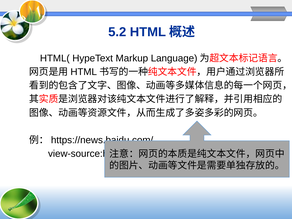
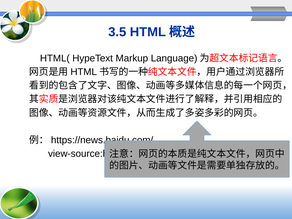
5.2: 5.2 -> 3.5 (117, 32)
